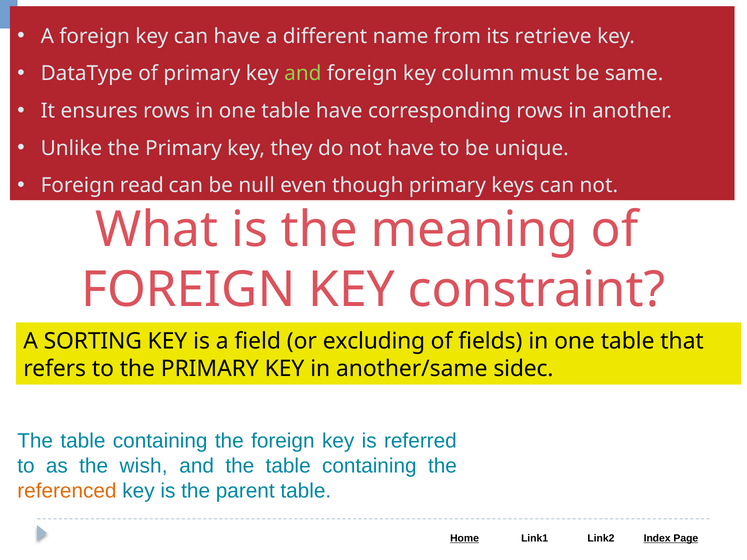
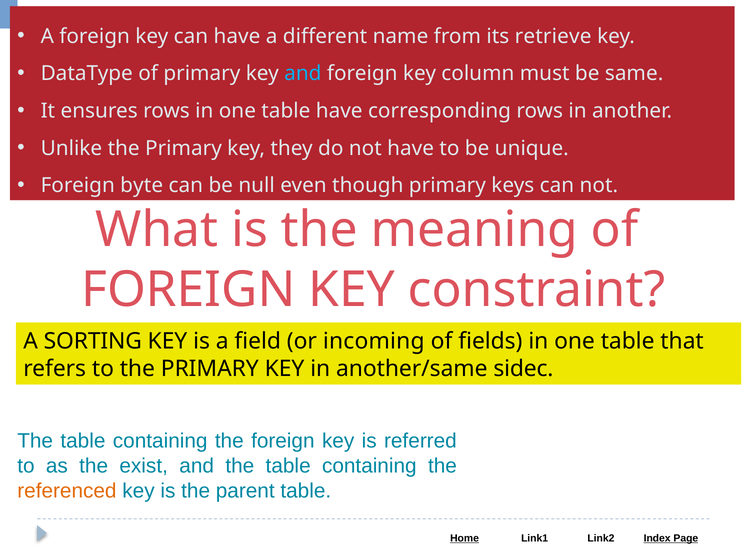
and colour: light green -> light blue (303, 74)
read: read -> byte (142, 186)
excluding: excluding -> incoming (374, 342)
wish: wish -> exist (144, 466)
